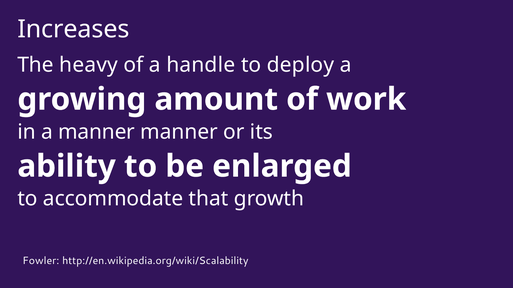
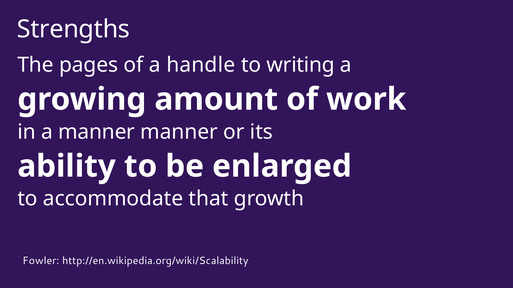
Increases: Increases -> Strengths (73, 29)
heavy: heavy -> pages (89, 65)
deploy: deploy -> writing (301, 65)
